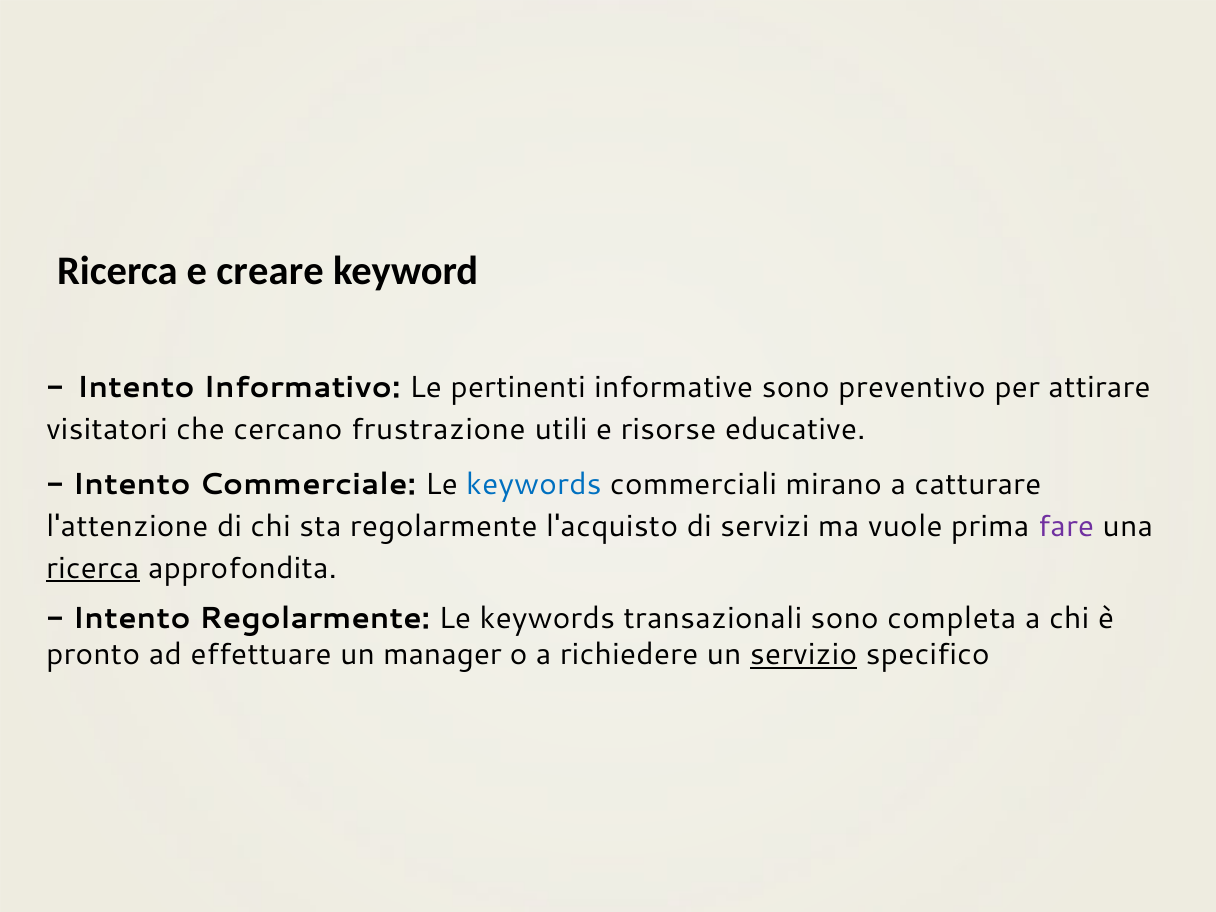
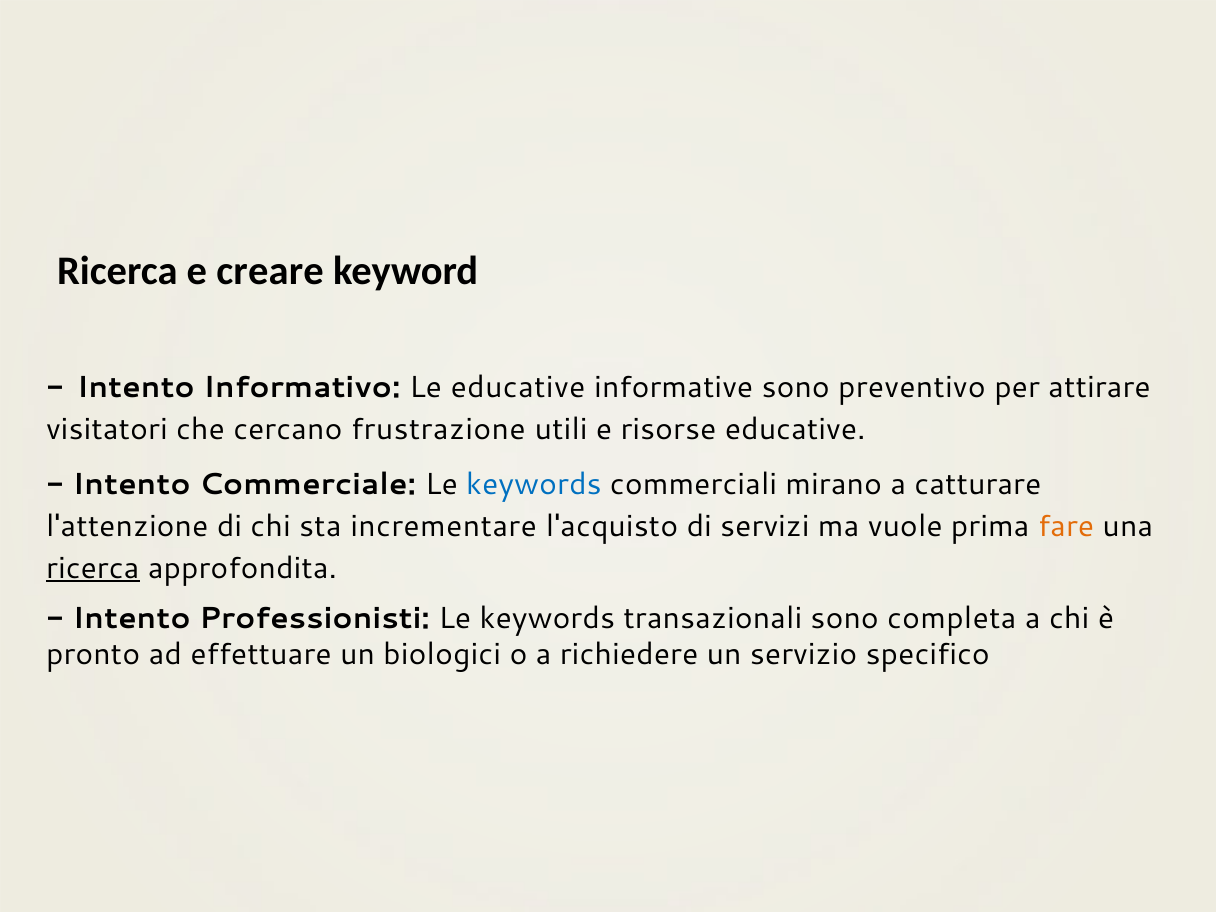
Le pertinenti: pertinenti -> educative (518, 387)
sta regolarmente: regolarmente -> incrementare (444, 526)
fare colour: purple -> orange (1066, 526)
Intento Regolarmente: Regolarmente -> Professionisti (314, 618)
manager: manager -> biologici (442, 655)
servizio underline: present -> none (804, 655)
